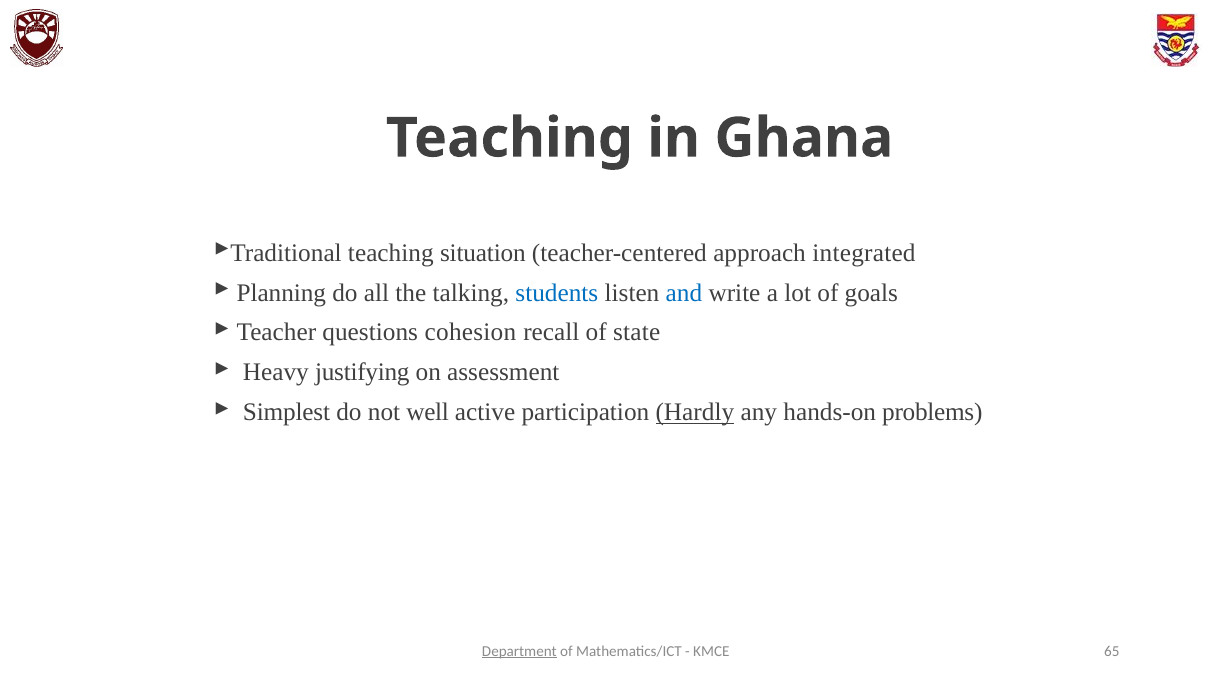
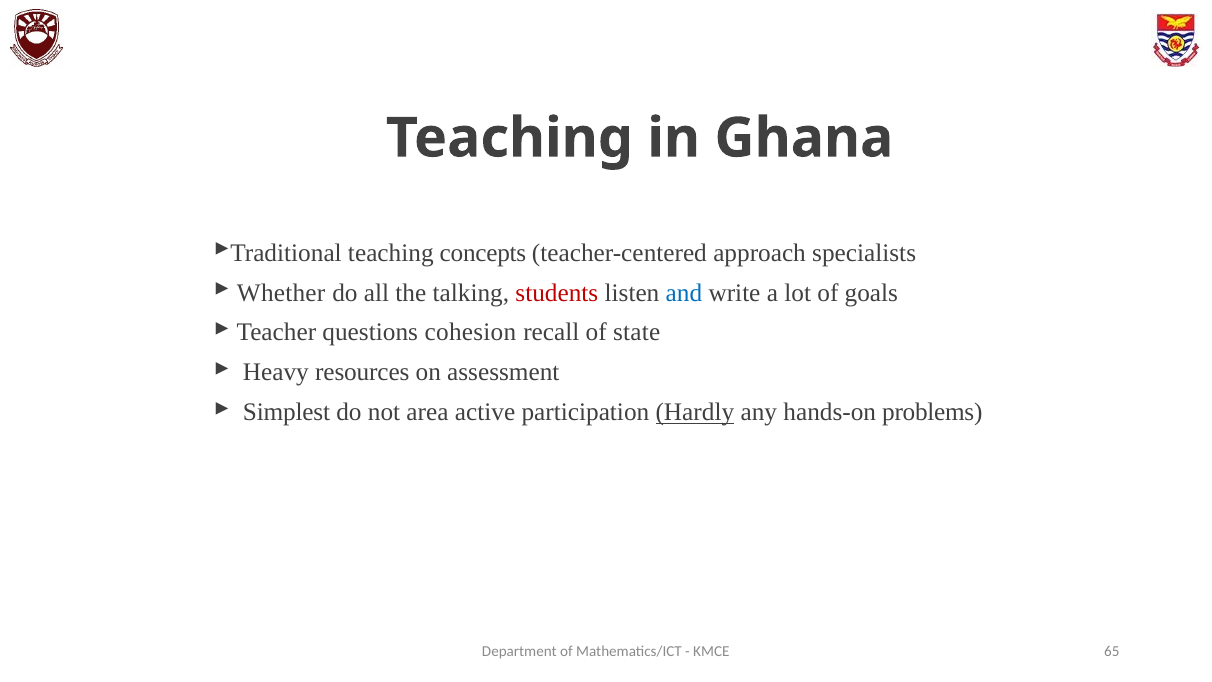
situation: situation -> concepts (483, 253)
integrated: integrated -> specialists (864, 253)
Planning: Planning -> Whether (281, 293)
students colour: blue -> red (557, 293)
justifying: justifying -> resources (362, 372)
well: well -> area (427, 412)
Department underline: present -> none (519, 651)
